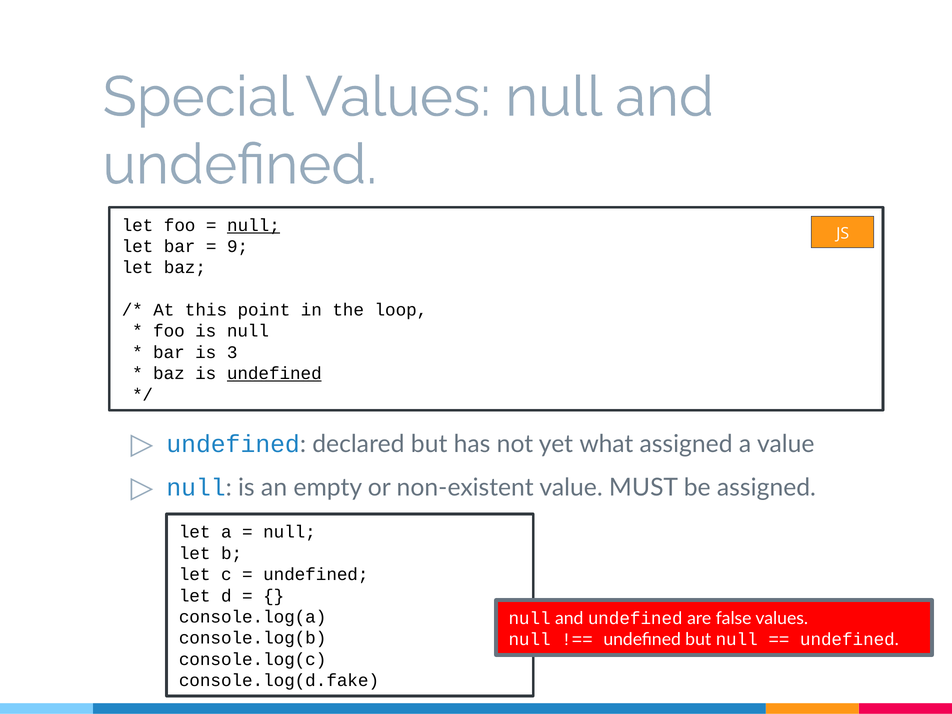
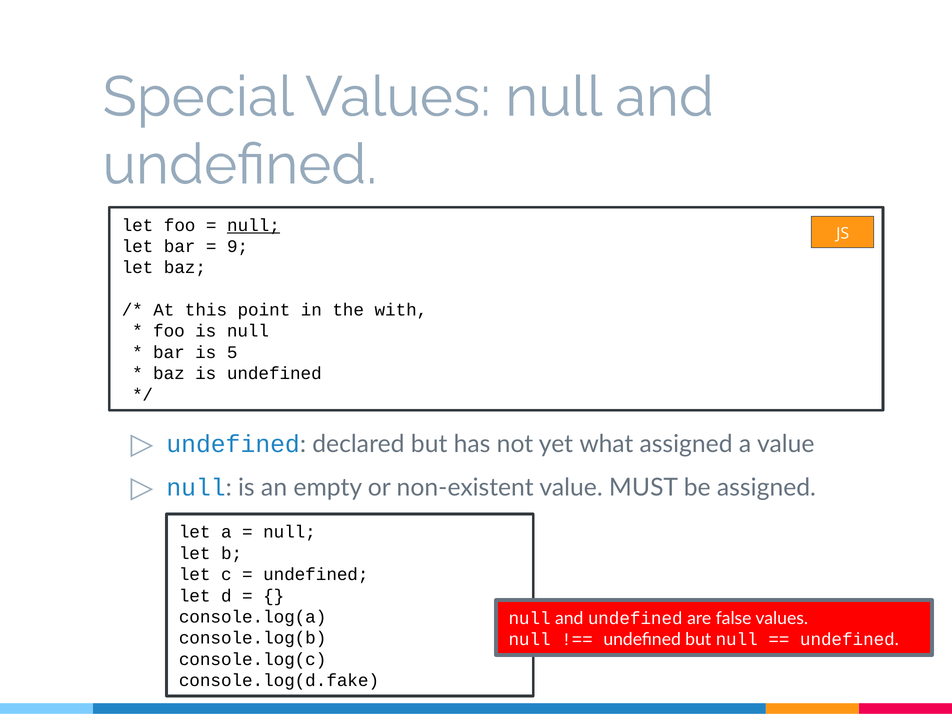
loop: loop -> with (401, 310)
3: 3 -> 5 (232, 352)
undefined underline: present -> none (274, 374)
